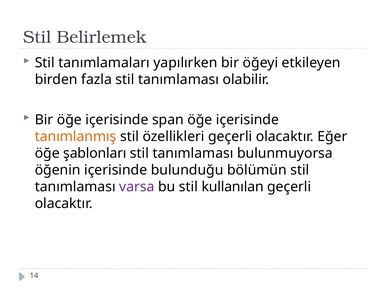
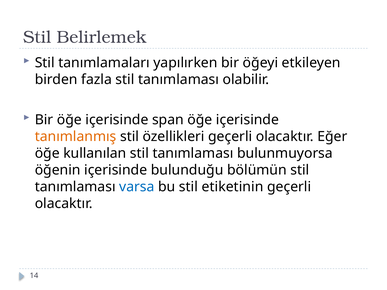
şablonları: şablonları -> kullanılan (95, 153)
varsa colour: purple -> blue (137, 187)
kullanılan: kullanılan -> etiketinin (233, 187)
